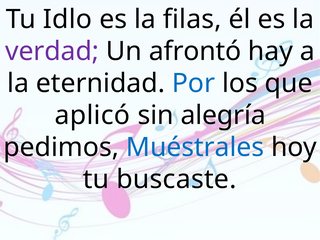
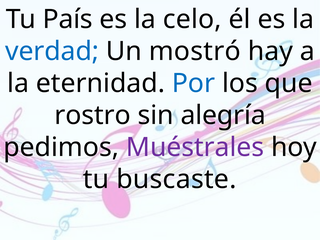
Idlo: Idlo -> País (68, 19)
filas: filas -> celo (192, 19)
verdad colour: purple -> blue (52, 51)
afrontó: afrontó -> mostró (195, 51)
aplicó: aplicó -> rostro (93, 115)
Muéstrales colour: blue -> purple (195, 147)
